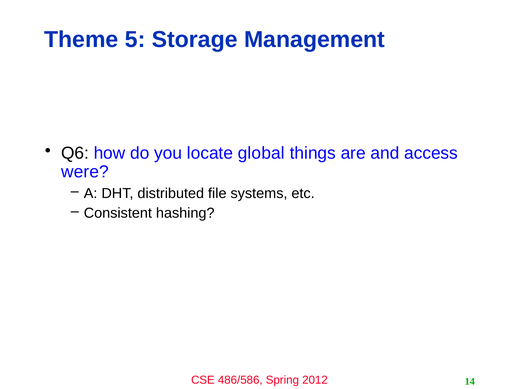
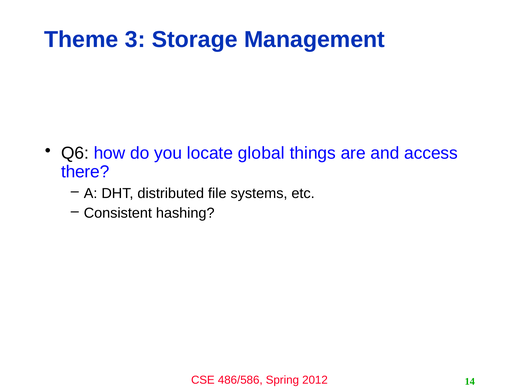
5: 5 -> 3 (135, 39)
were: were -> there (85, 172)
